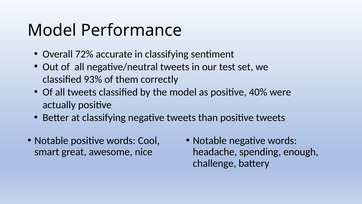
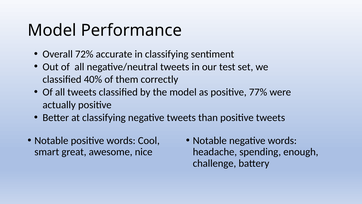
93%: 93% -> 40% (93, 79)
40%: 40% -> 77% (258, 92)
